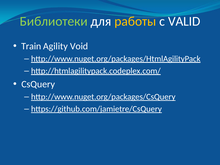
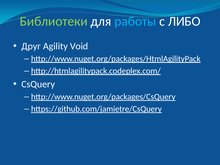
работы colour: yellow -> light blue (135, 21)
VALID: VALID -> ЛИБО (184, 21)
Train: Train -> Друг (31, 46)
